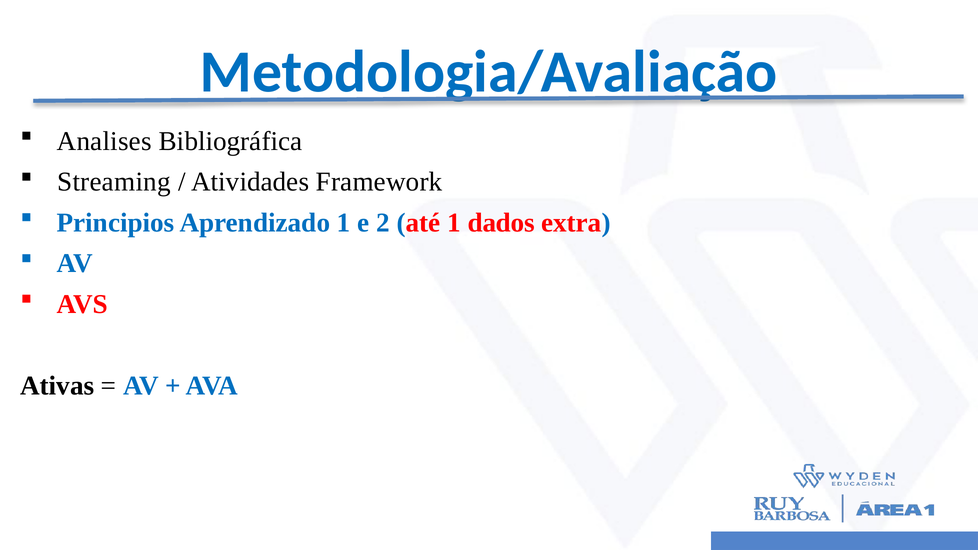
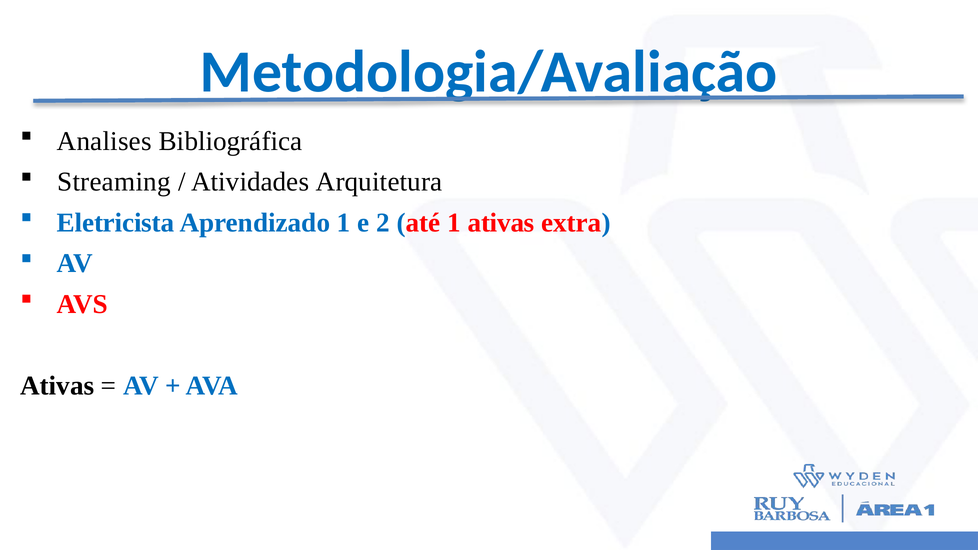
Framework: Framework -> Arquitetura (379, 182)
Principios: Principios -> Eletricista (116, 223)
1 dados: dados -> ativas (501, 223)
